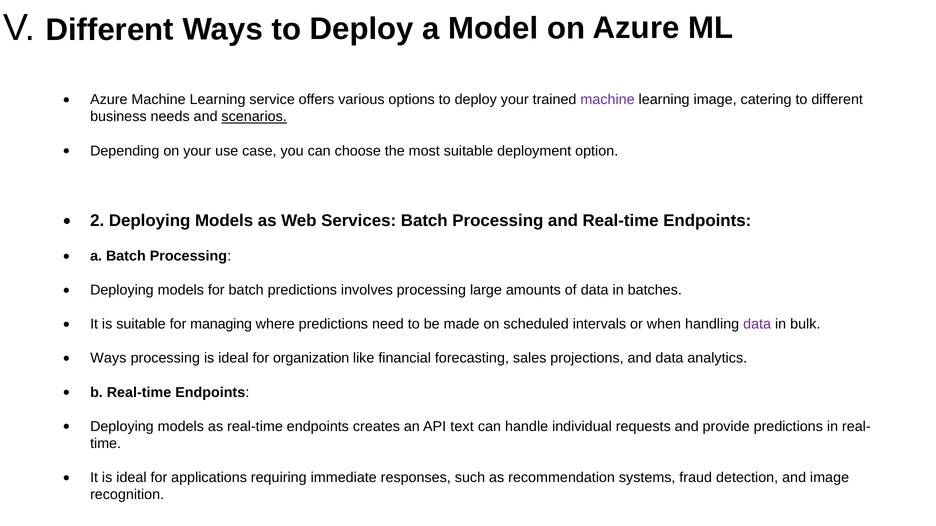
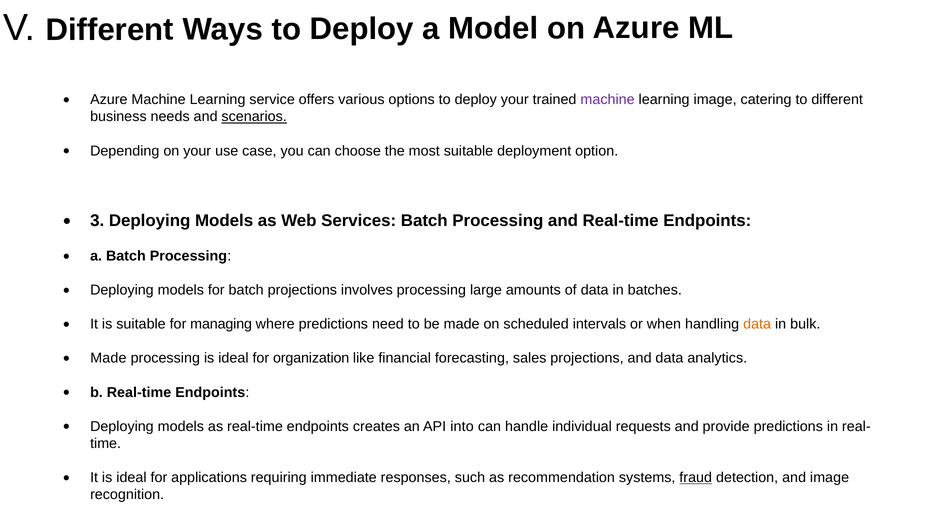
2: 2 -> 3 (97, 221)
batch predictions: predictions -> projections (302, 290)
data colour: purple -> orange (757, 325)
Ways: Ways -> Made (108, 359)
text: text -> into (462, 427)
fraud underline: none -> present (696, 478)
